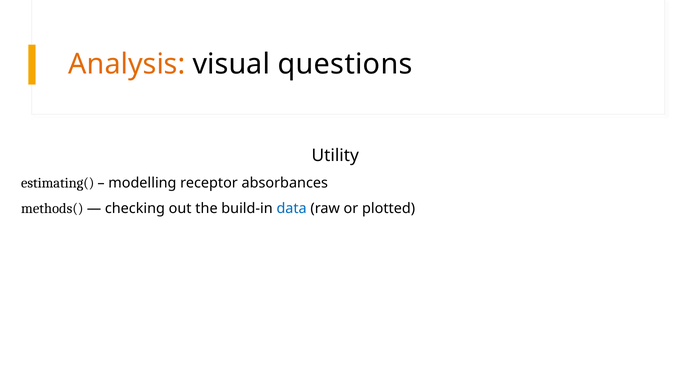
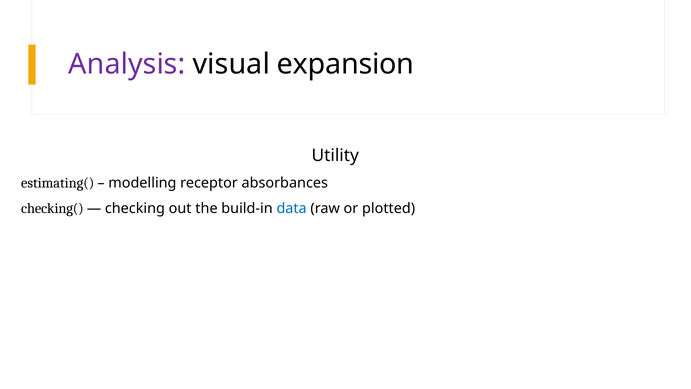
Analysis colour: orange -> purple (127, 64)
questions: questions -> expansion (345, 64)
methods(: methods( -> checking( (52, 209)
